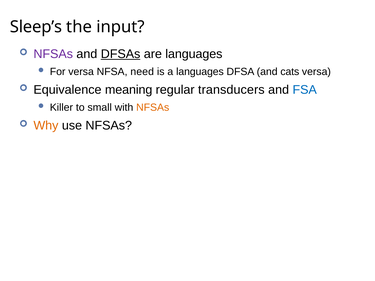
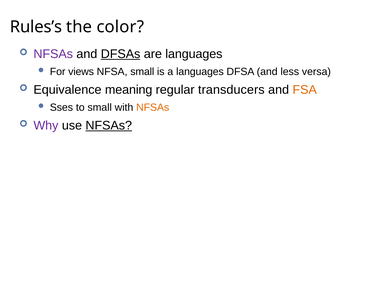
Sleep’s: Sleep’s -> Rules’s (36, 27)
input: input -> color (120, 27)
For versa: versa -> views (81, 72)
NFSA need: need -> small (142, 72)
cats: cats -> less (290, 72)
FSA colour: blue -> orange (305, 90)
Killer: Killer -> Sses (61, 108)
Why colour: orange -> purple (46, 126)
NFSAs underline: none -> present (109, 126)
